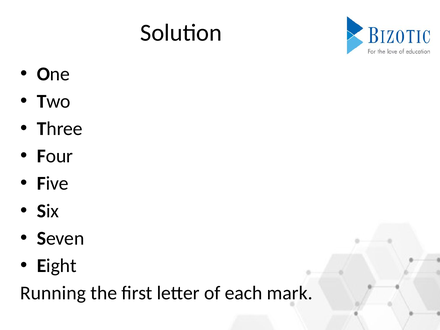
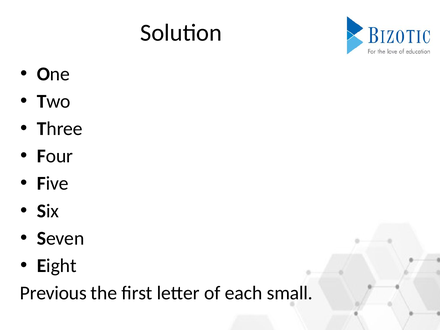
Running: Running -> Previous (53, 293)
mark: mark -> small (290, 293)
